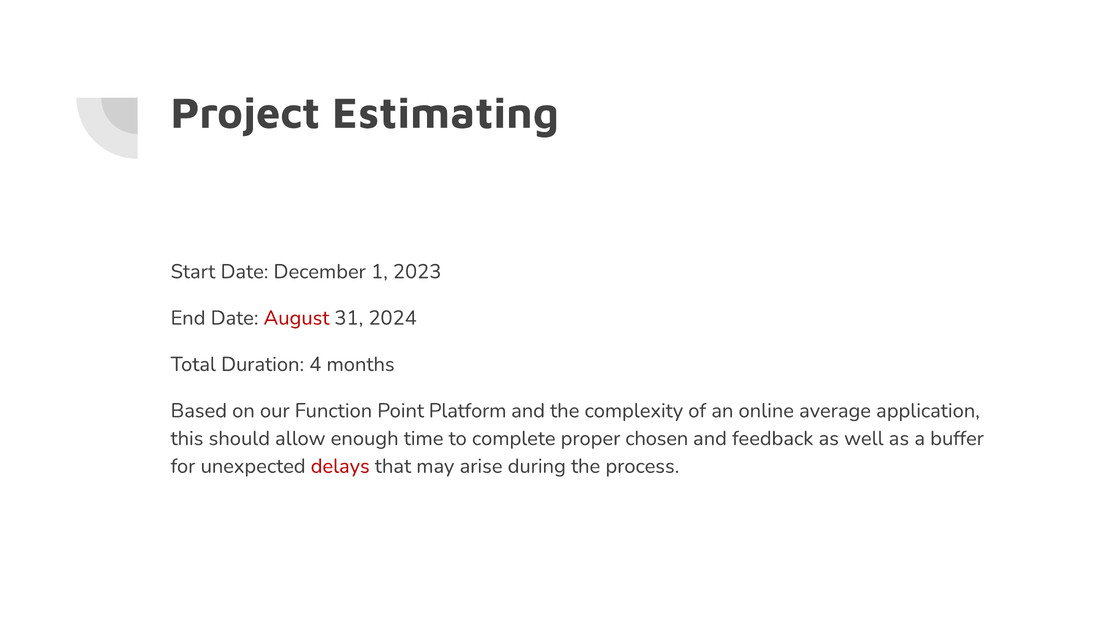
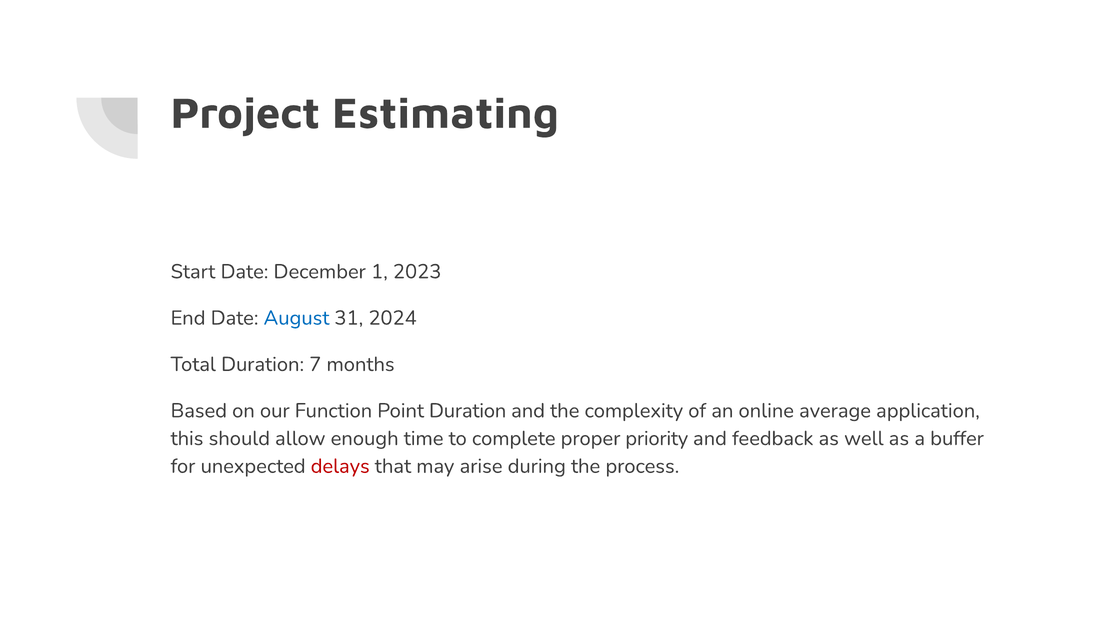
August colour: red -> blue (296, 318)
4: 4 -> 7 (315, 364)
Point Platform: Platform -> Duration (468, 411)
chosen: chosen -> priority (657, 438)
